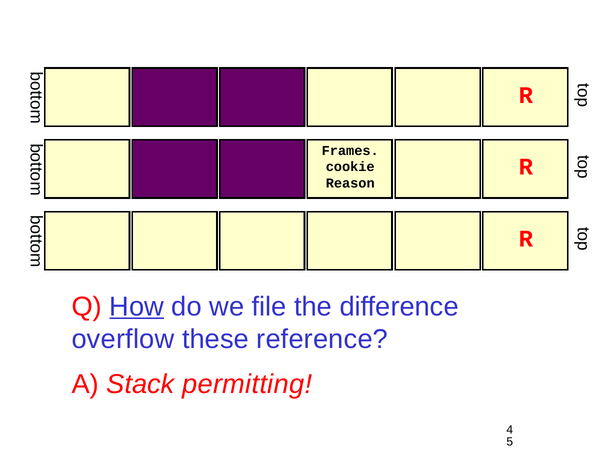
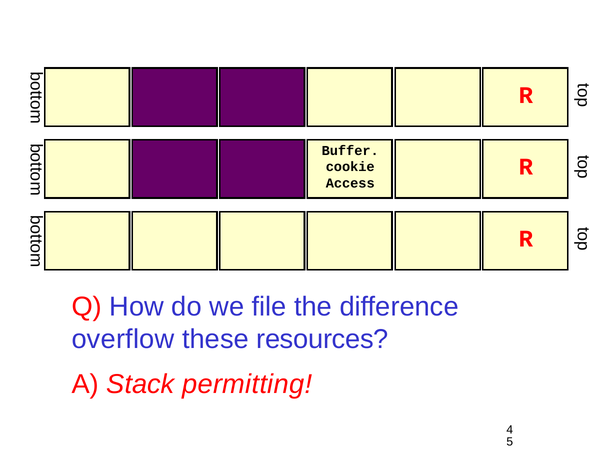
Frames: Frames -> Buffer (350, 151)
Reason: Reason -> Access (350, 183)
How underline: present -> none (137, 306)
reference: reference -> resources (322, 339)
